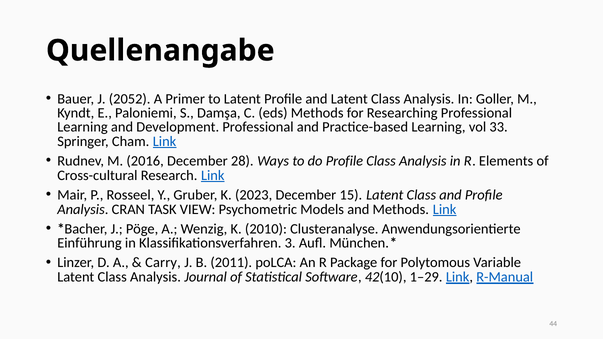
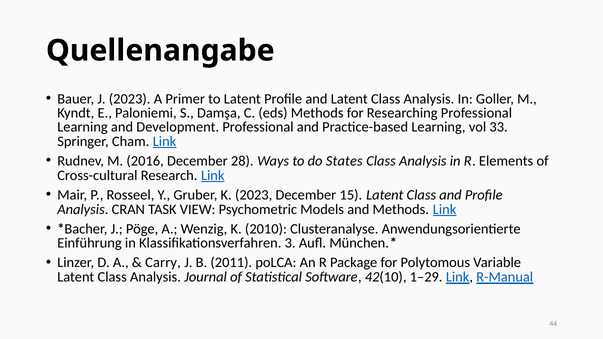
J 2052: 2052 -> 2023 (130, 99)
do Profile: Profile -> States (344, 161)
